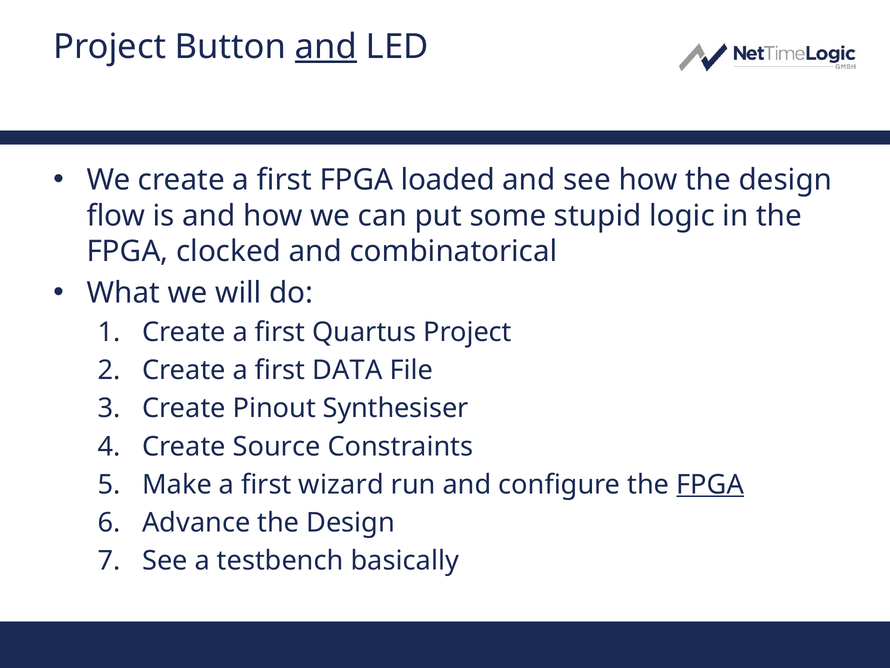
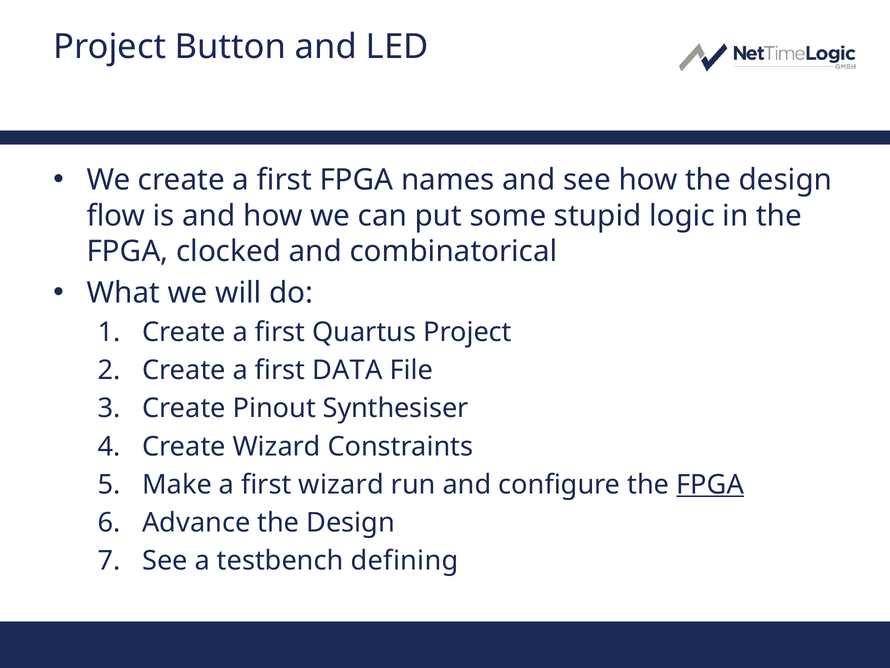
and underline: present -> none (326, 47)
loaded: loaded -> names (448, 180)
Create Source: Source -> Wizard (277, 446)
basically: basically -> defining (405, 560)
